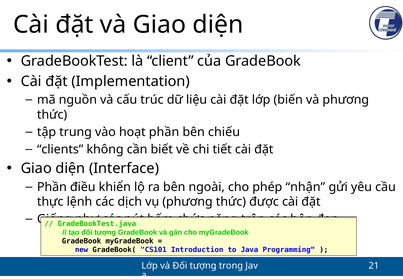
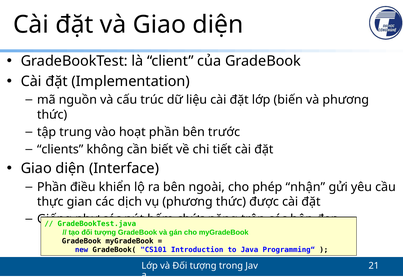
chiếu: chiếu -> trước (224, 132)
lệnh: lệnh -> gian (79, 202)
